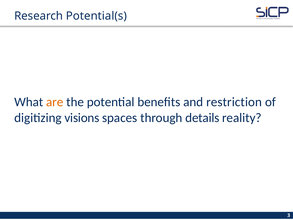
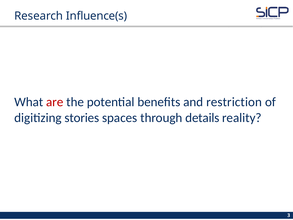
Potential(s: Potential(s -> Influence(s (97, 16)
are colour: orange -> red (55, 102)
visions: visions -> stories (82, 118)
